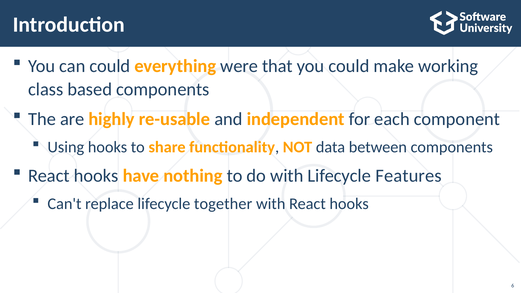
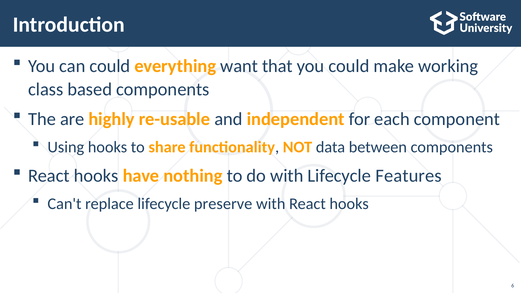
were: were -> want (239, 66)
together: together -> preserve (223, 204)
